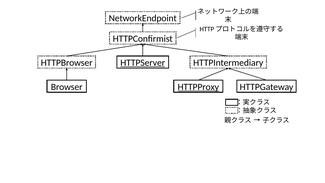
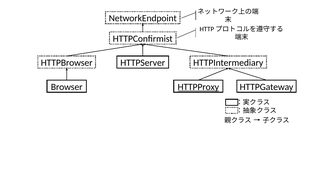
HTTPServer underline: present -> none (143, 63)
